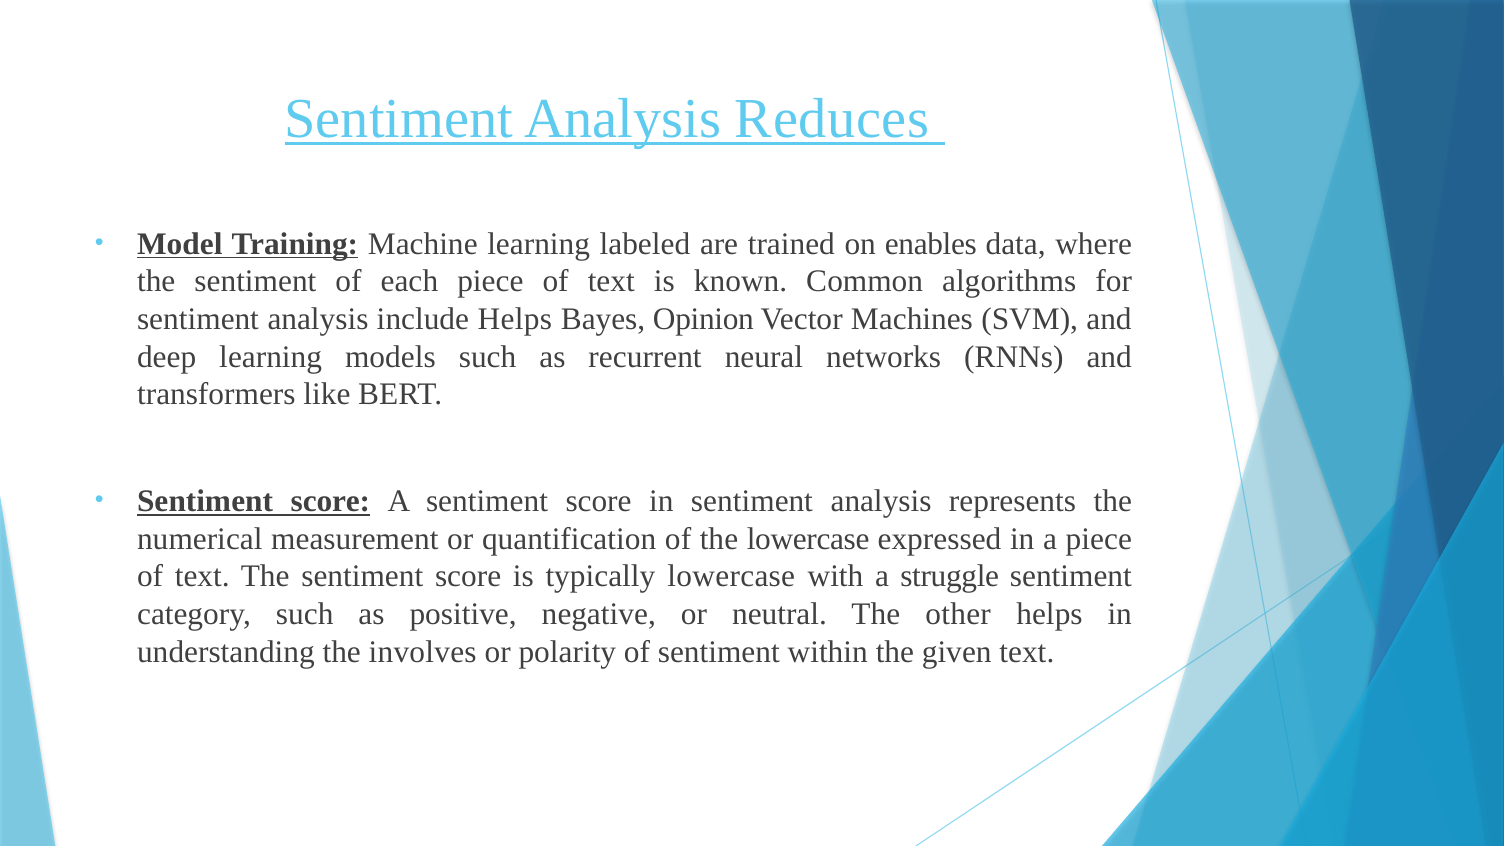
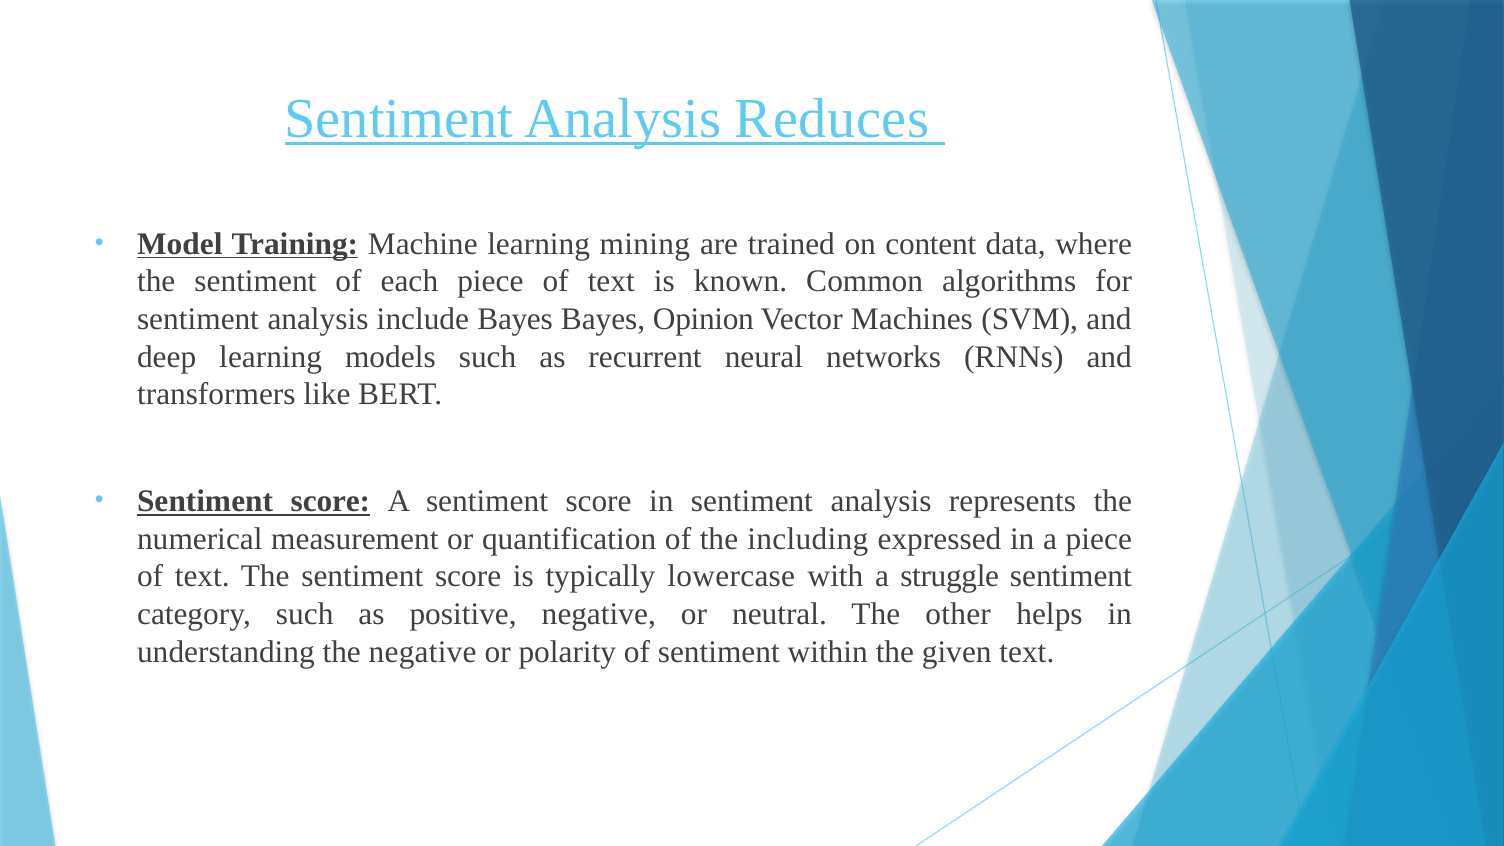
labeled: labeled -> mining (645, 244)
enables: enables -> content (931, 244)
include Helps: Helps -> Bayes (515, 319)
the lowercase: lowercase -> including (808, 539)
the involves: involves -> negative (423, 652)
